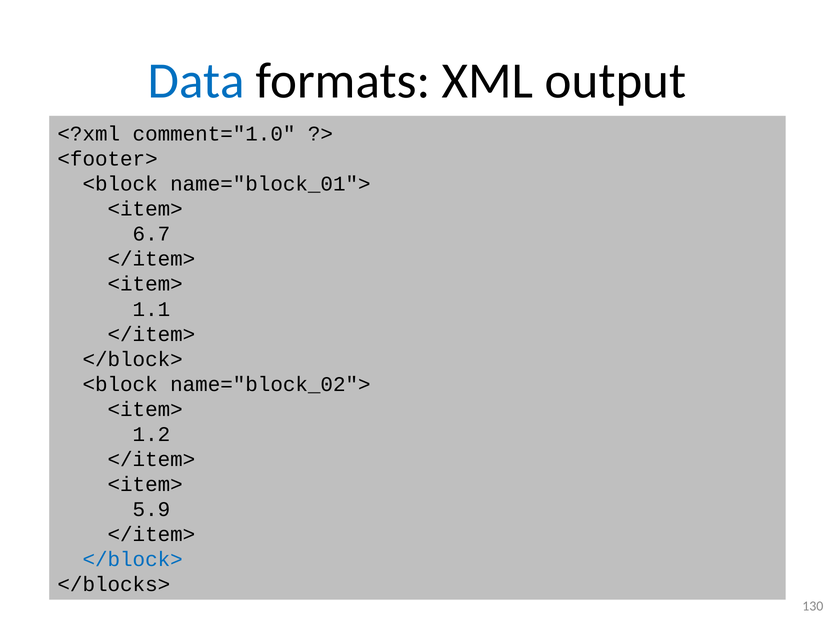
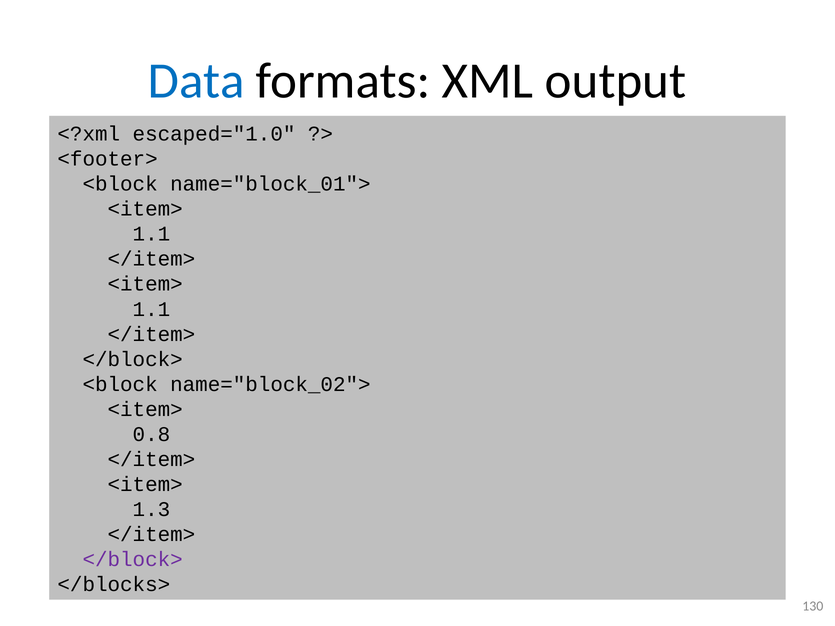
comment="1.0: comment="1.0 -> escaped="1.0 (214, 134)
6.7: 6.7 -> 1.1 (151, 234)
1.2: 1.2 -> 0.8 (151, 435)
5.9: 5.9 -> 1.3 (151, 510)
</block> colour: blue -> purple (133, 560)
